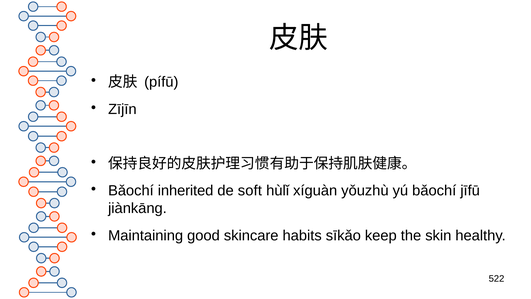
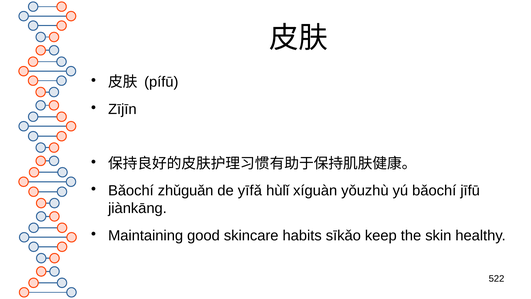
inherited: inherited -> zhǔguǎn (186, 190)
soft: soft -> yīfǎ (250, 190)
